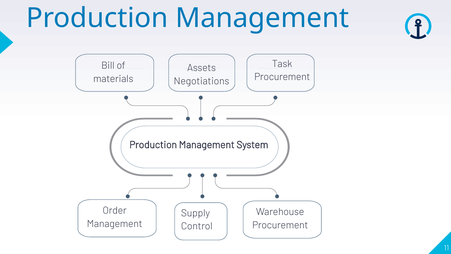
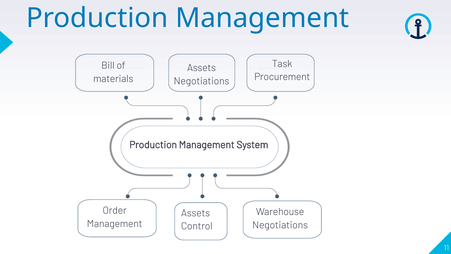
Supply: Supply -> Assets (196, 213)
Procurement: Procurement -> Negotiations (280, 225)
